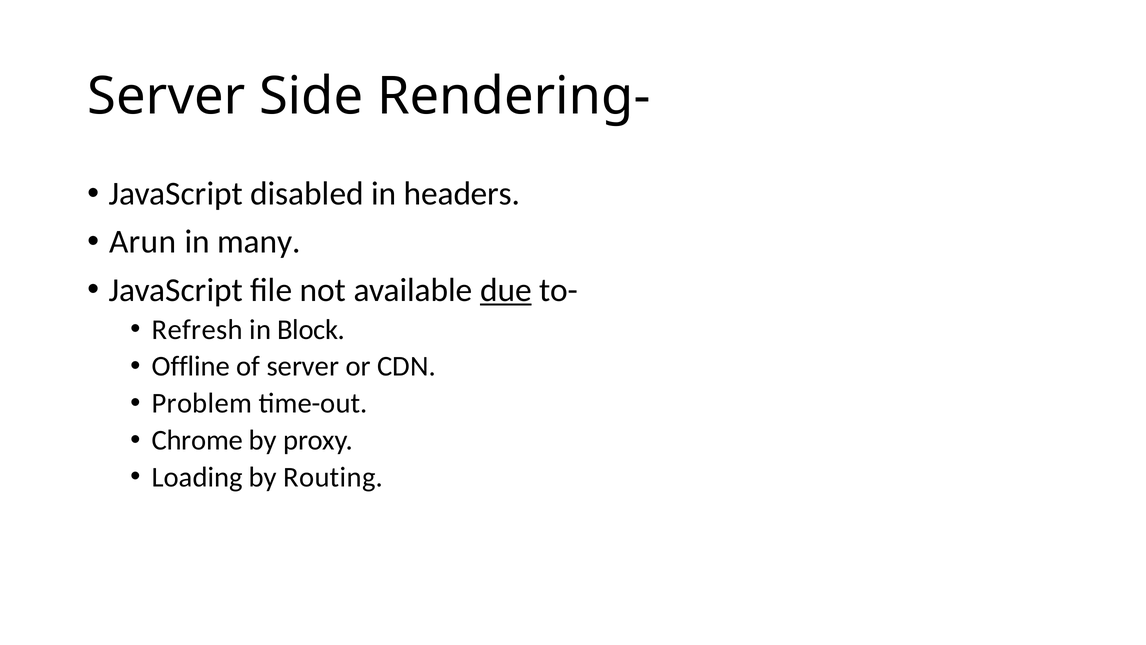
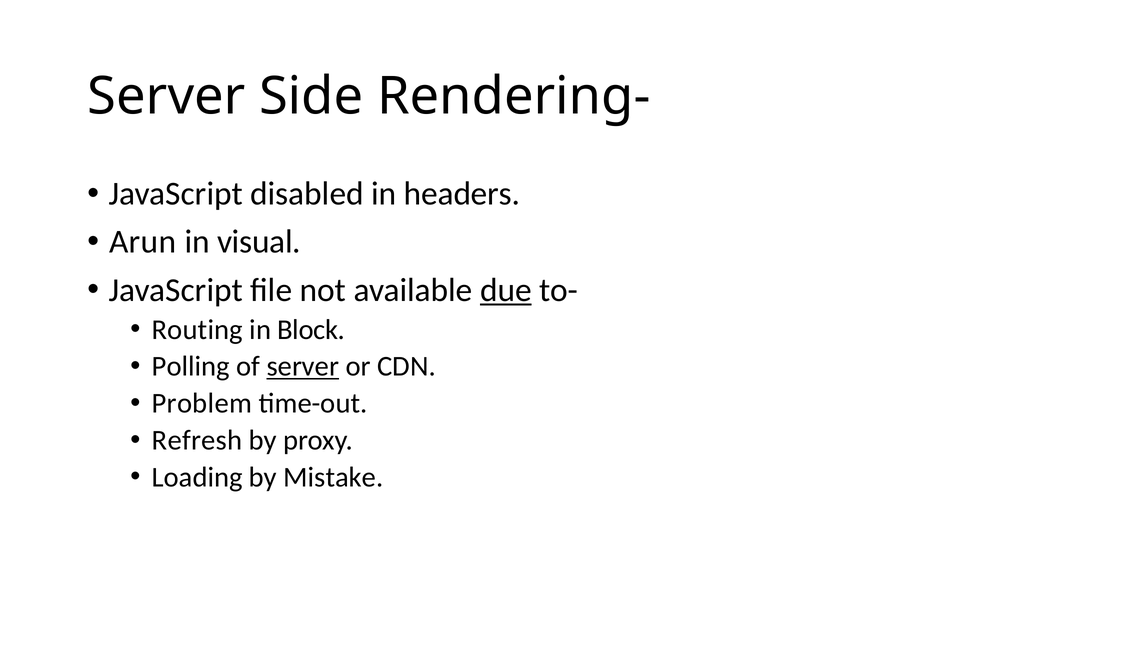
many: many -> visual (259, 242)
Refresh: Refresh -> Routing (197, 329)
Offline: Offline -> Polling (191, 366)
server underline: none -> present (303, 366)
Chrome: Chrome -> Refresh (197, 440)
Routing: Routing -> Mistake (333, 477)
